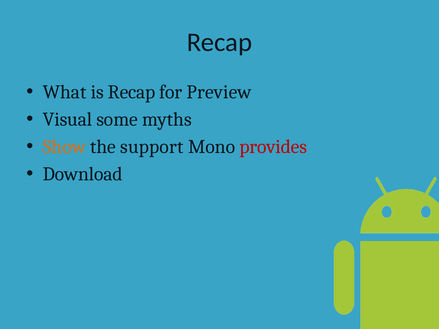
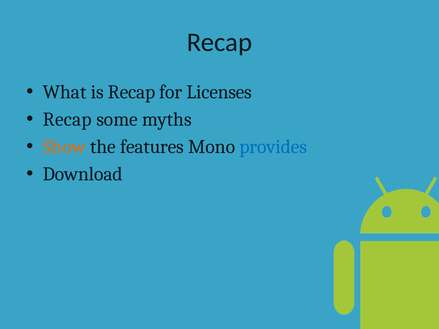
Preview: Preview -> Licenses (219, 92)
Visual: Visual -> Recap (67, 119)
support: support -> features (152, 147)
provides colour: red -> blue (273, 147)
